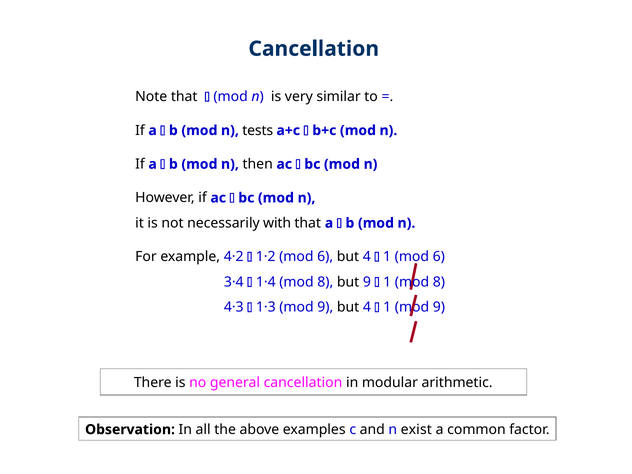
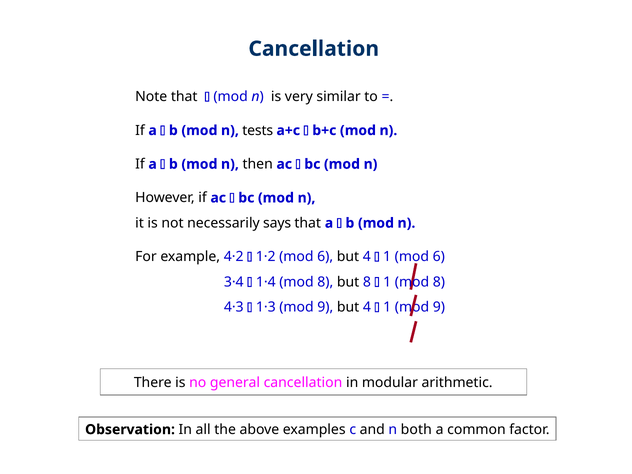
with: with -> says (277, 223)
but 9: 9 -> 8 (367, 282)
exist: exist -> both (416, 430)
